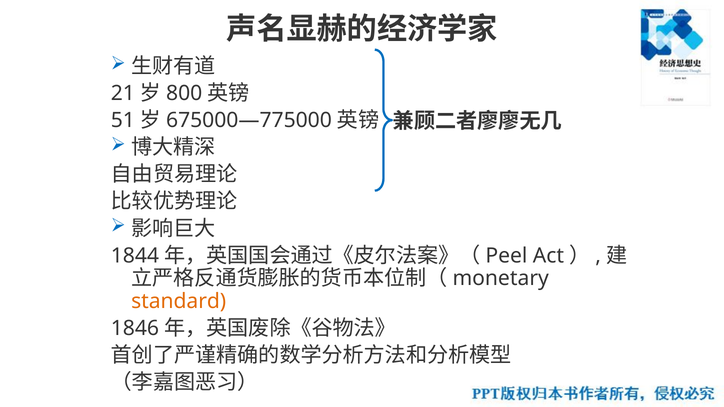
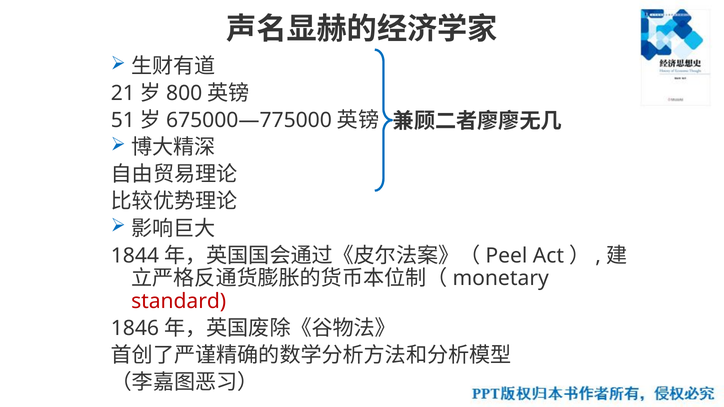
standard colour: orange -> red (179, 301)
